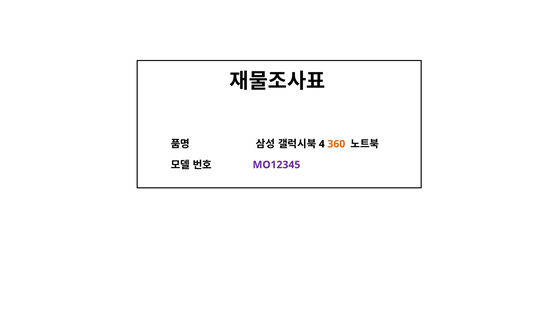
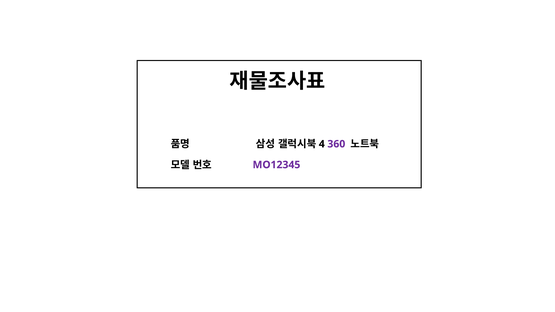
360 colour: orange -> purple (336, 144)
